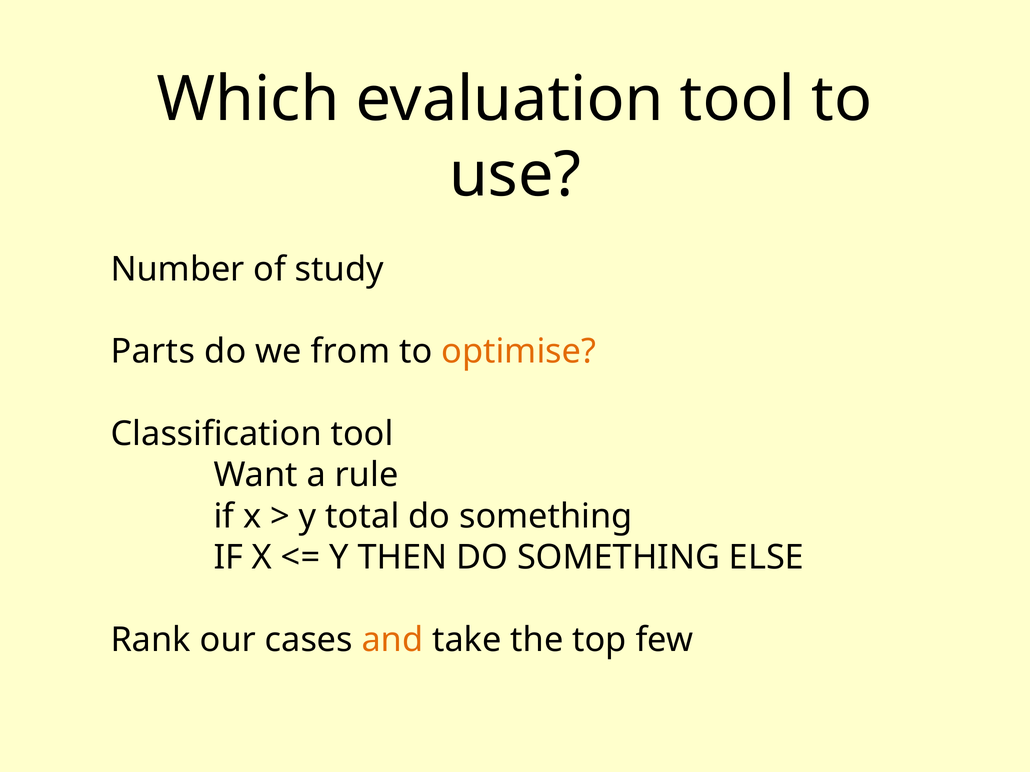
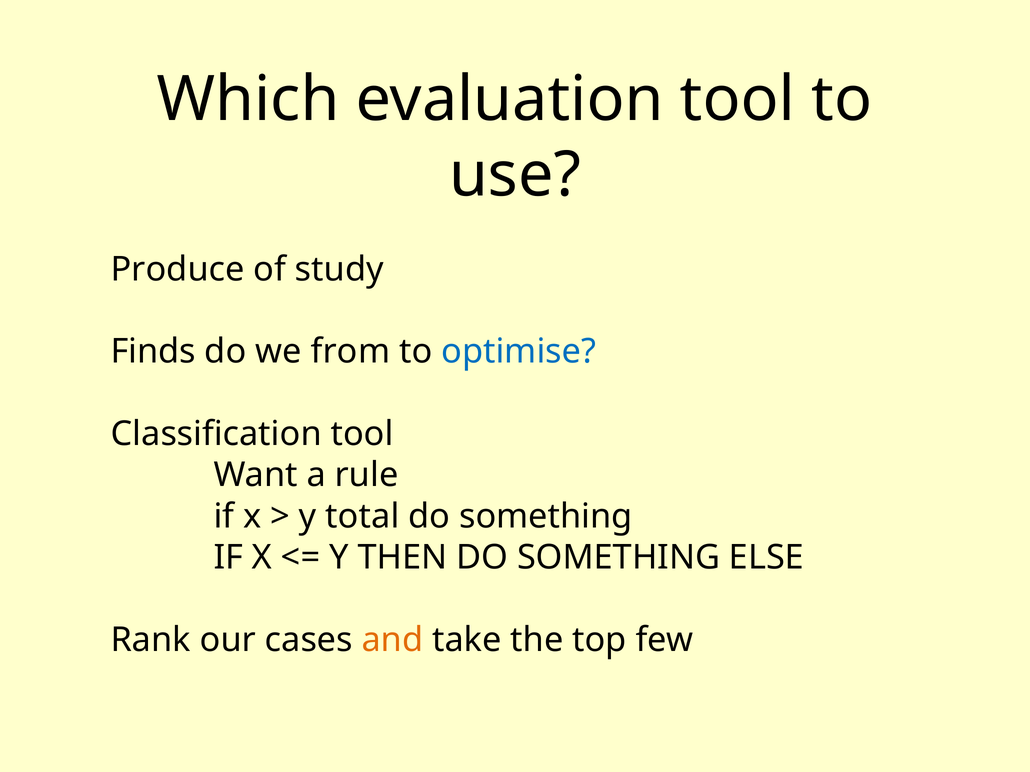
Number: Number -> Produce (178, 269)
Parts: Parts -> Finds (153, 352)
optimise colour: orange -> blue (519, 352)
